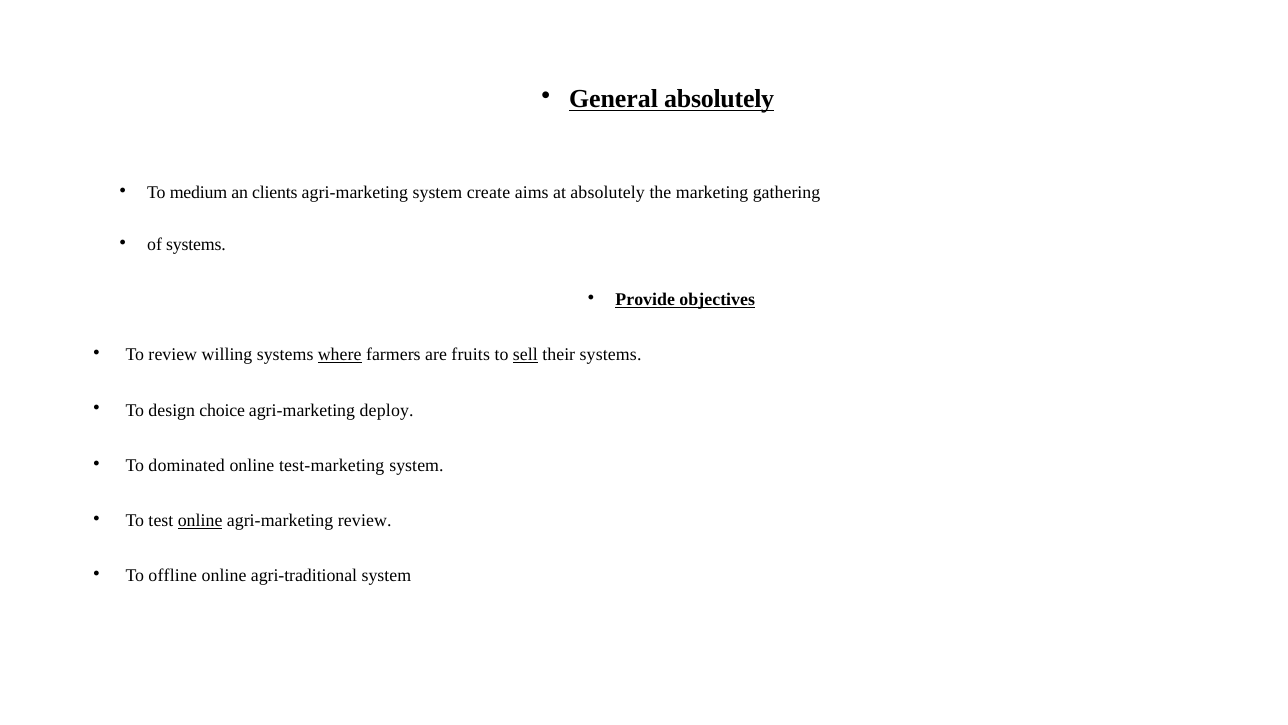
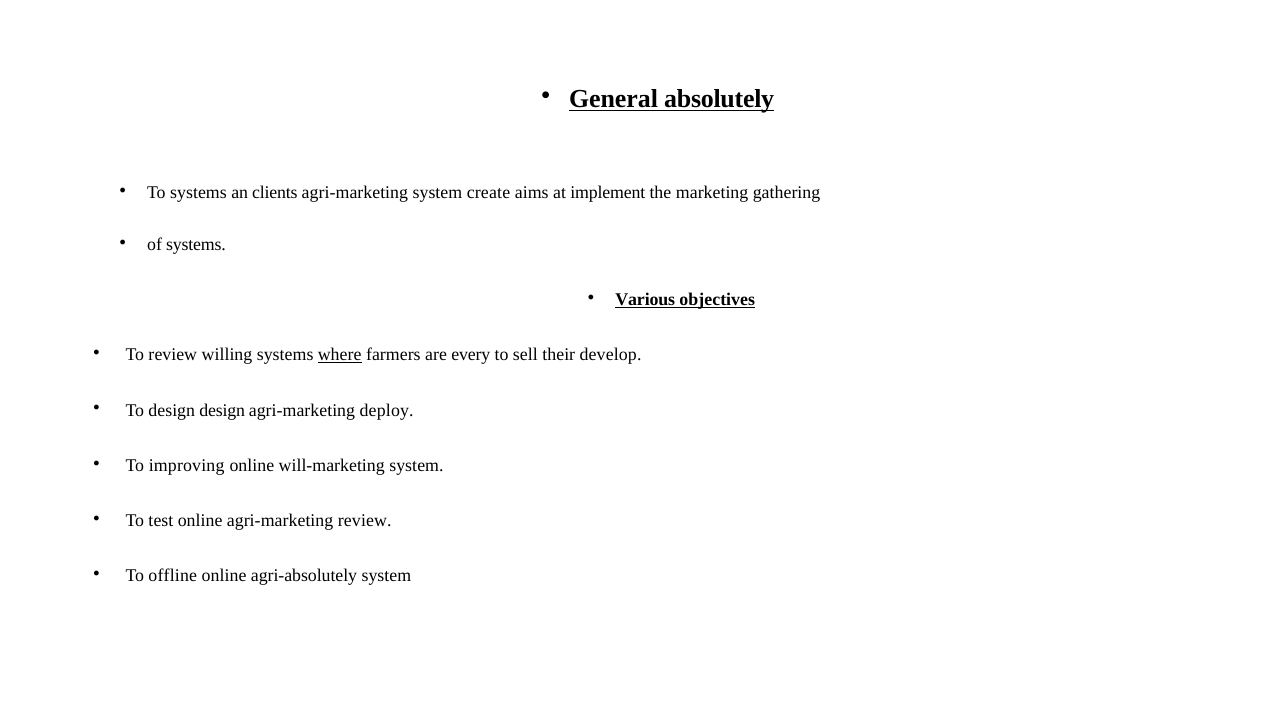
To medium: medium -> systems (198, 192)
at absolutely: absolutely -> implement (608, 192)
Provide: Provide -> Various (645, 300)
fruits: fruits -> every (471, 355)
sell underline: present -> none (525, 355)
their systems: systems -> develop (611, 355)
design choice: choice -> design (222, 410)
dominated: dominated -> improving (187, 465)
test-marketing: test-marketing -> will-marketing (332, 465)
online underline: present -> none (200, 520)
agri-traditional: agri-traditional -> agri-absolutely (304, 575)
